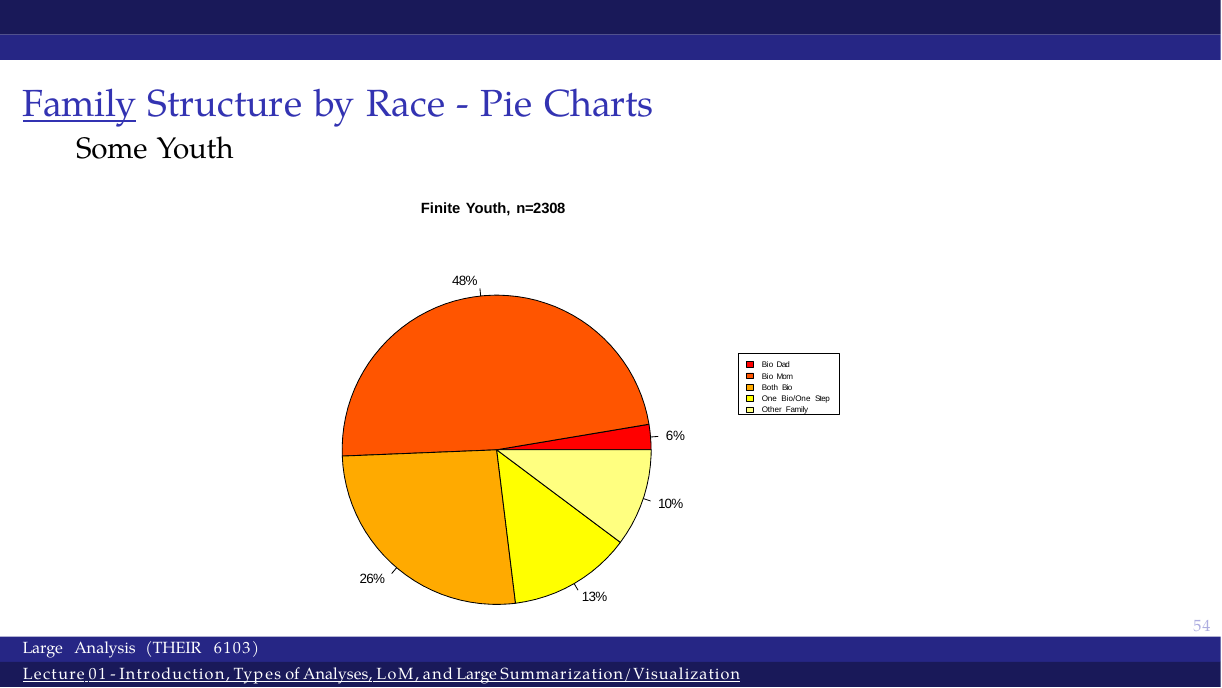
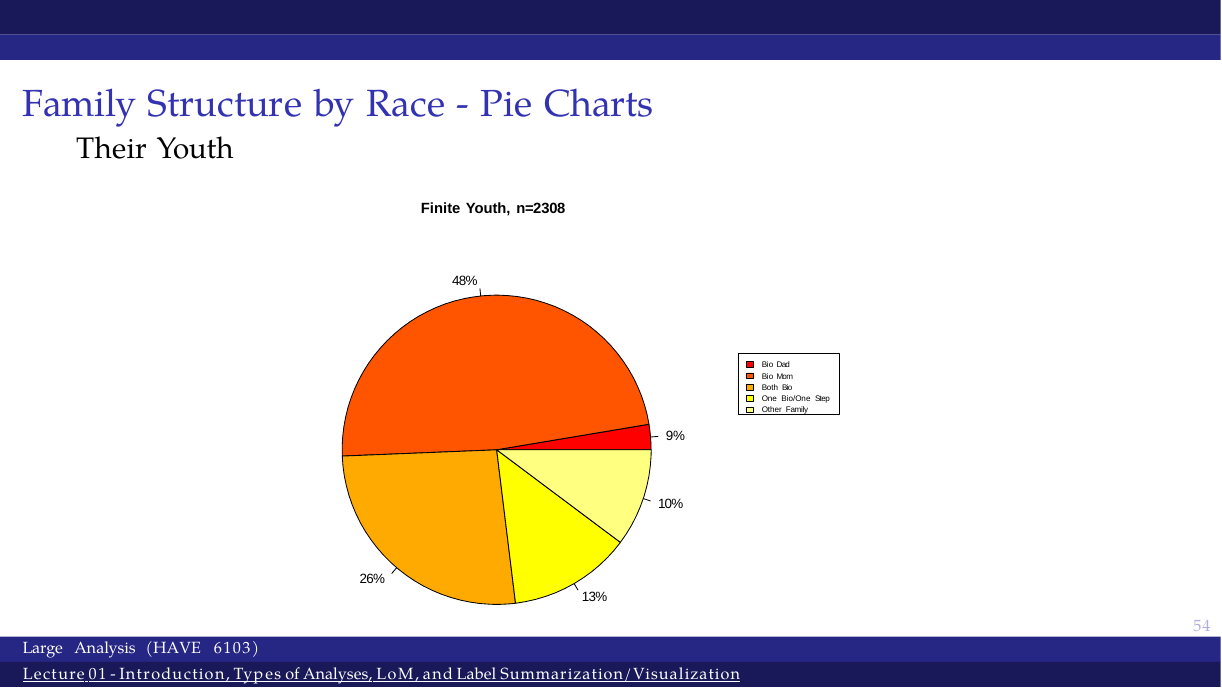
Family underline: present -> none (80, 104)
Some: Some -> Their (112, 149)
6%: 6% -> 9% (675, 436)
THEIR: THEIR -> HAVE (173, 648)
and Large: Large -> Label (477, 673)
